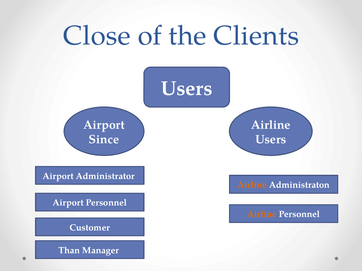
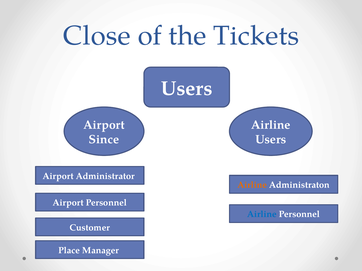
Clients: Clients -> Tickets (256, 36)
Airline colour: orange -> blue (262, 215)
Than: Than -> Place (69, 251)
